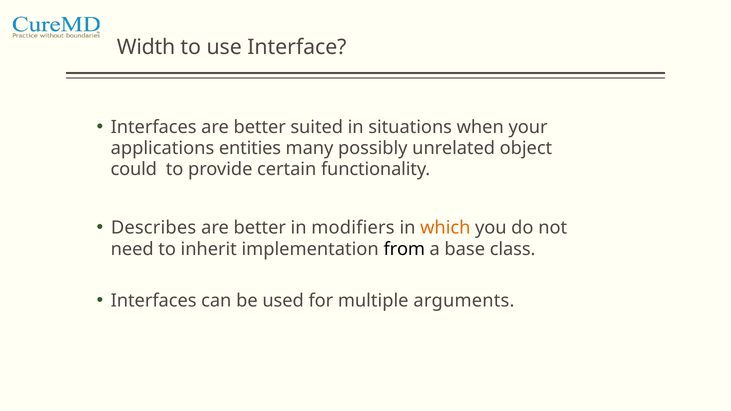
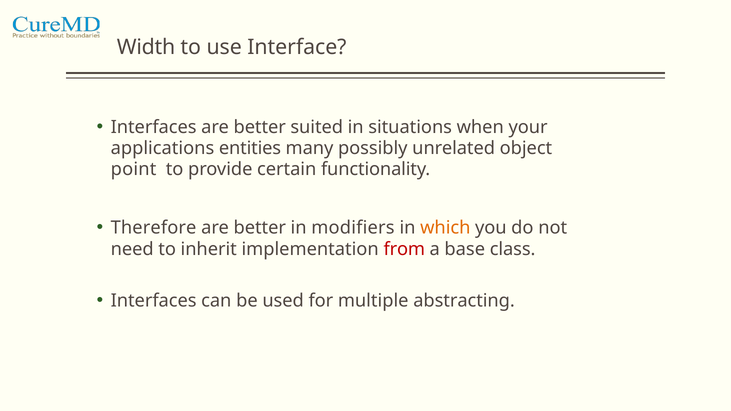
could: could -> point (134, 169)
Describes: Describes -> Therefore (154, 228)
from colour: black -> red (404, 249)
arguments: arguments -> abstracting (464, 301)
